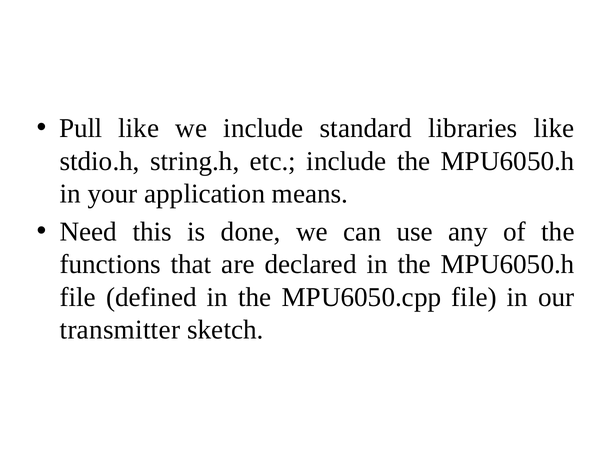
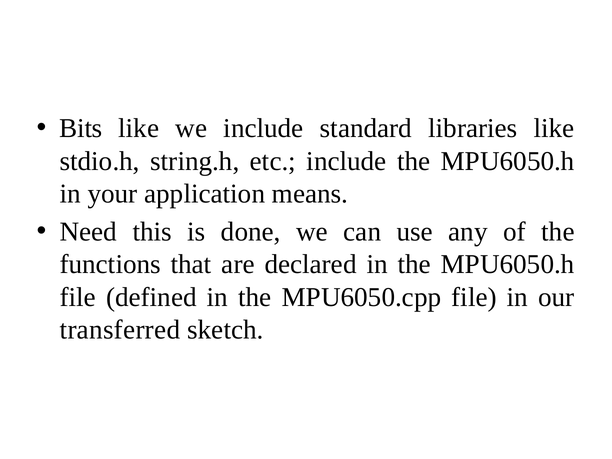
Pull: Pull -> Bits (81, 128)
transmitter: transmitter -> transferred (120, 330)
